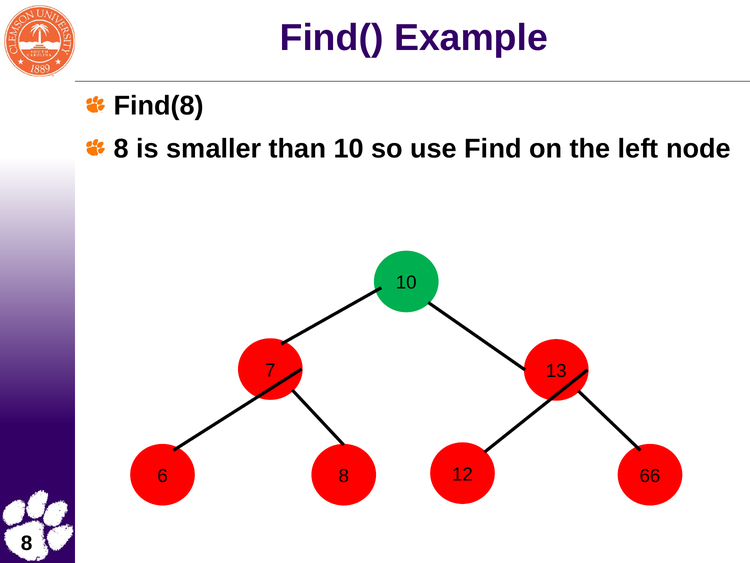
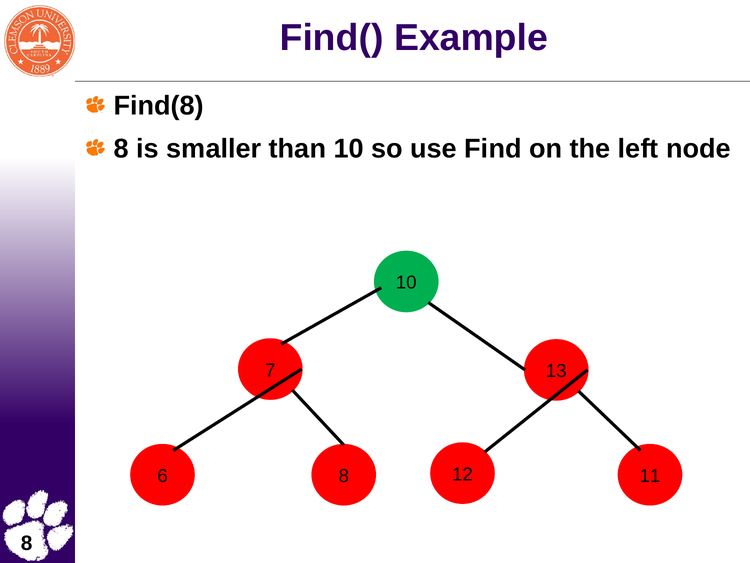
66: 66 -> 11 (650, 476)
